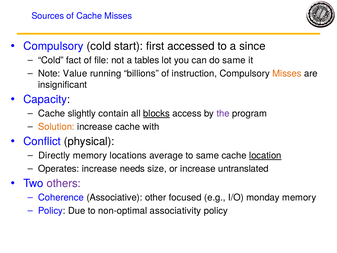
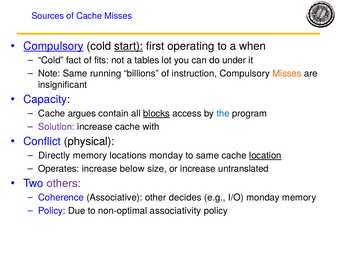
Compulsory underline: none -> present (53, 46)
start underline: none -> present (129, 46)
accessed: accessed -> operating (191, 46)
since: since -> when (253, 46)
file: file -> fits (101, 60)
do same: same -> under (234, 60)
Note Value: Value -> Same (75, 73)
slightly: slightly -> argues (82, 113)
the colour: purple -> blue (223, 113)
Solution colour: orange -> purple (56, 127)
locations average: average -> monday (166, 155)
needs: needs -> below (132, 169)
focused: focused -> decides (185, 197)
